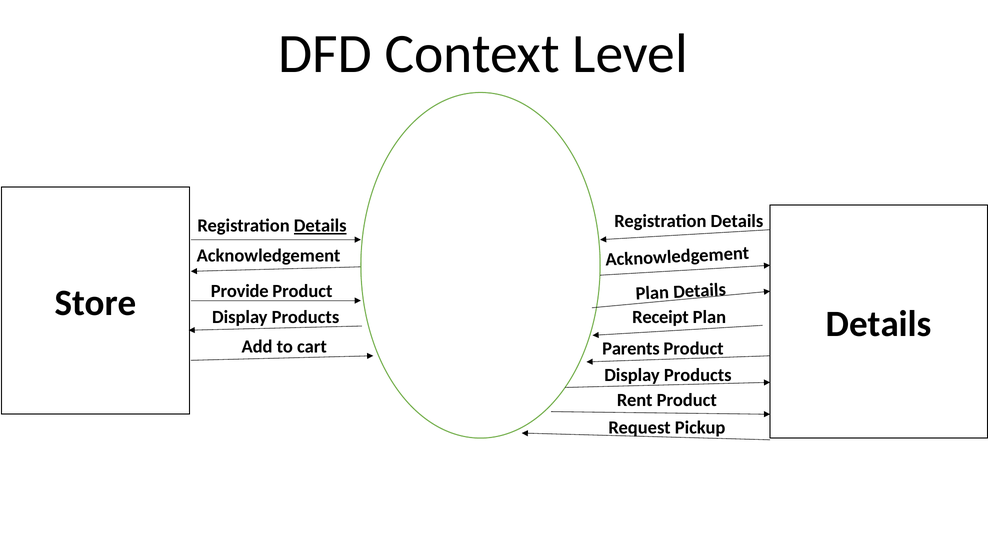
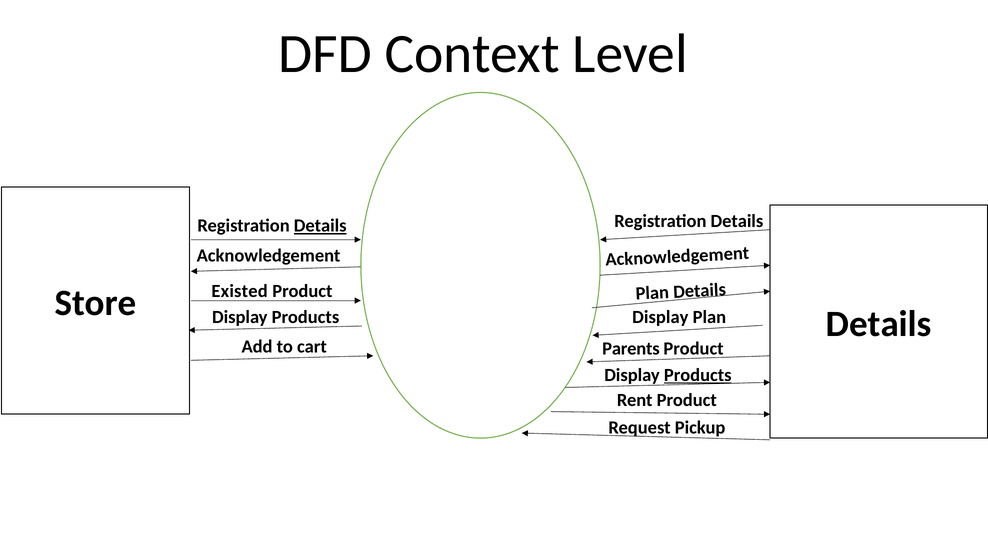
Provide: Provide -> Existed (240, 291)
Receipt: Receipt -> Display (660, 317)
Products underline: none -> present (698, 375)
